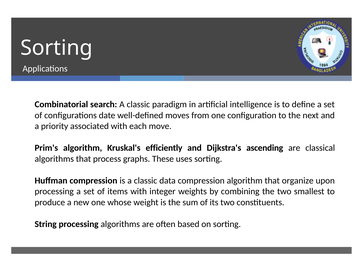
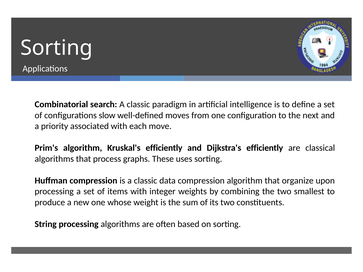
date: date -> slow (107, 115)
Dijkstra's ascending: ascending -> efficiently (265, 148)
